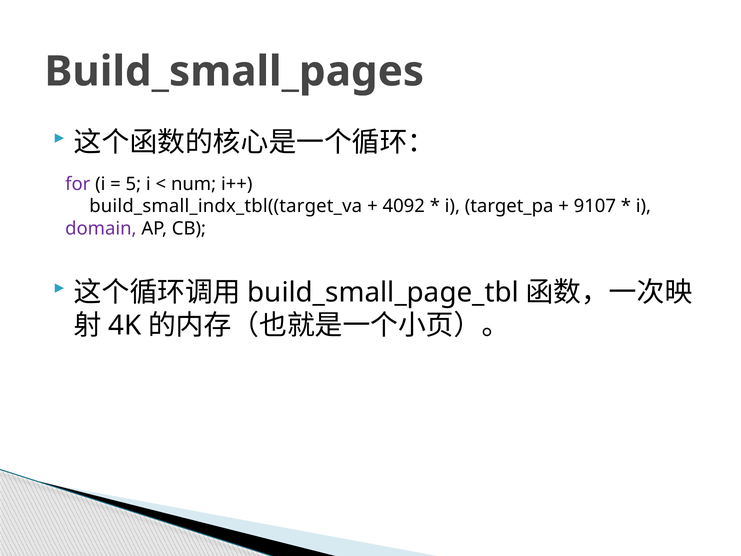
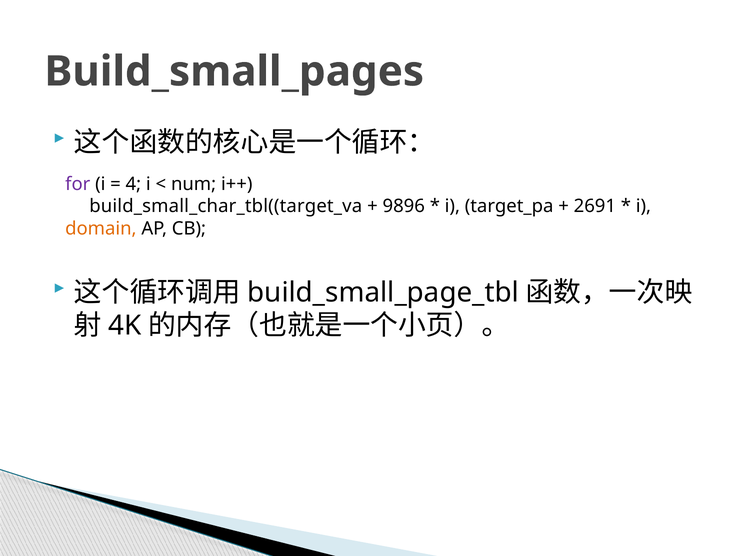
5: 5 -> 4 (133, 184)
build_small_indx_tbl((target_va: build_small_indx_tbl((target_va -> build_small_char_tbl((target_va (226, 206)
4092: 4092 -> 9896 (404, 206)
9107: 9107 -> 2691 (595, 206)
domain colour: purple -> orange (101, 228)
